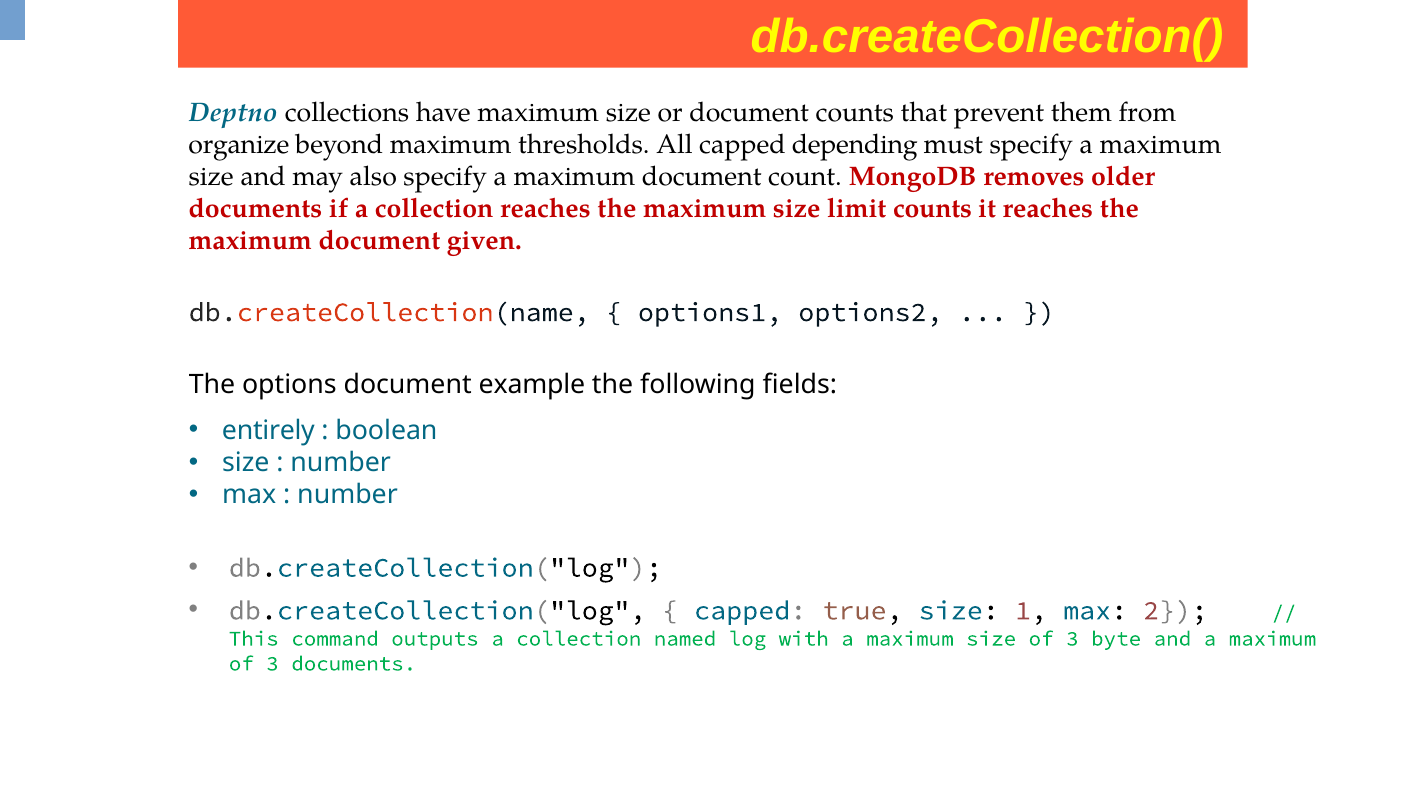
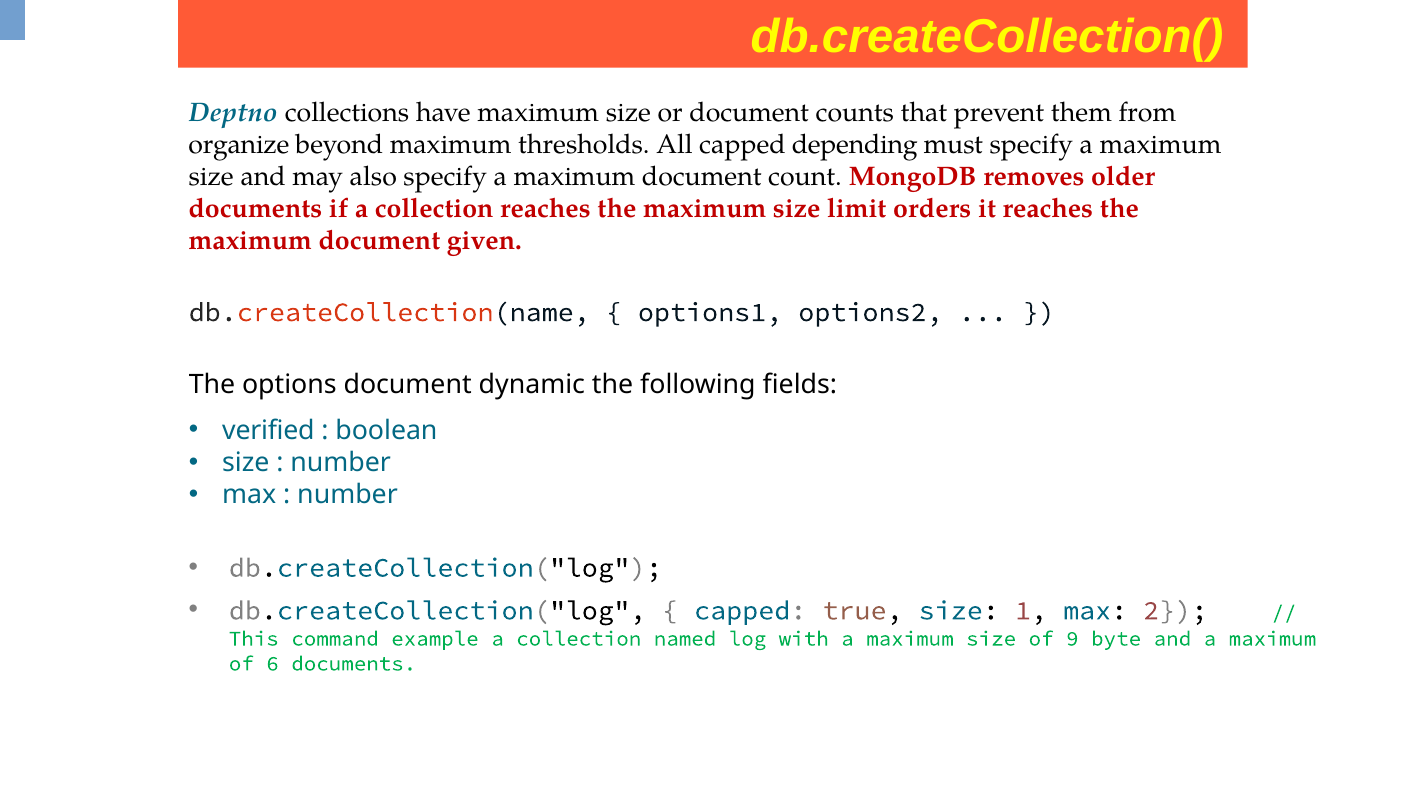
limit counts: counts -> orders (932, 209)
example: example -> dynamic (532, 384)
entirely: entirely -> verified (268, 431)
outputs: outputs -> example (435, 639)
size of 3: 3 -> 9 (1072, 639)
3: 3 -> 6 (272, 664)
